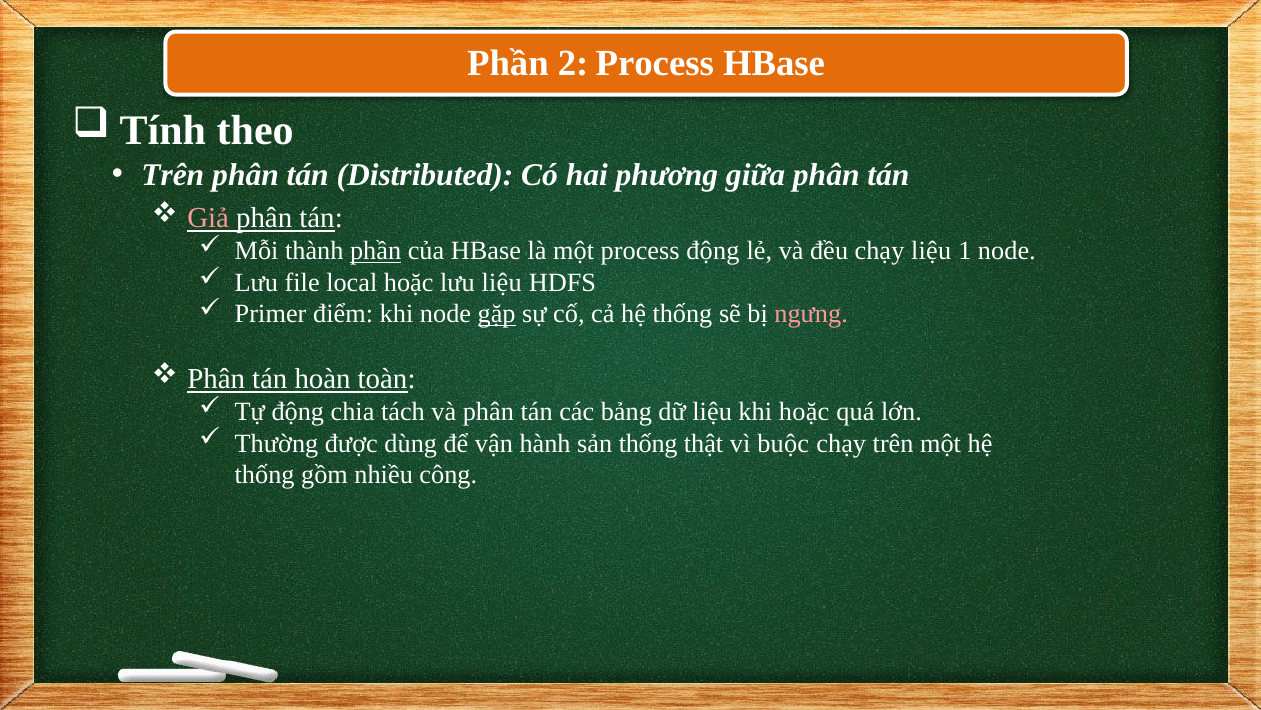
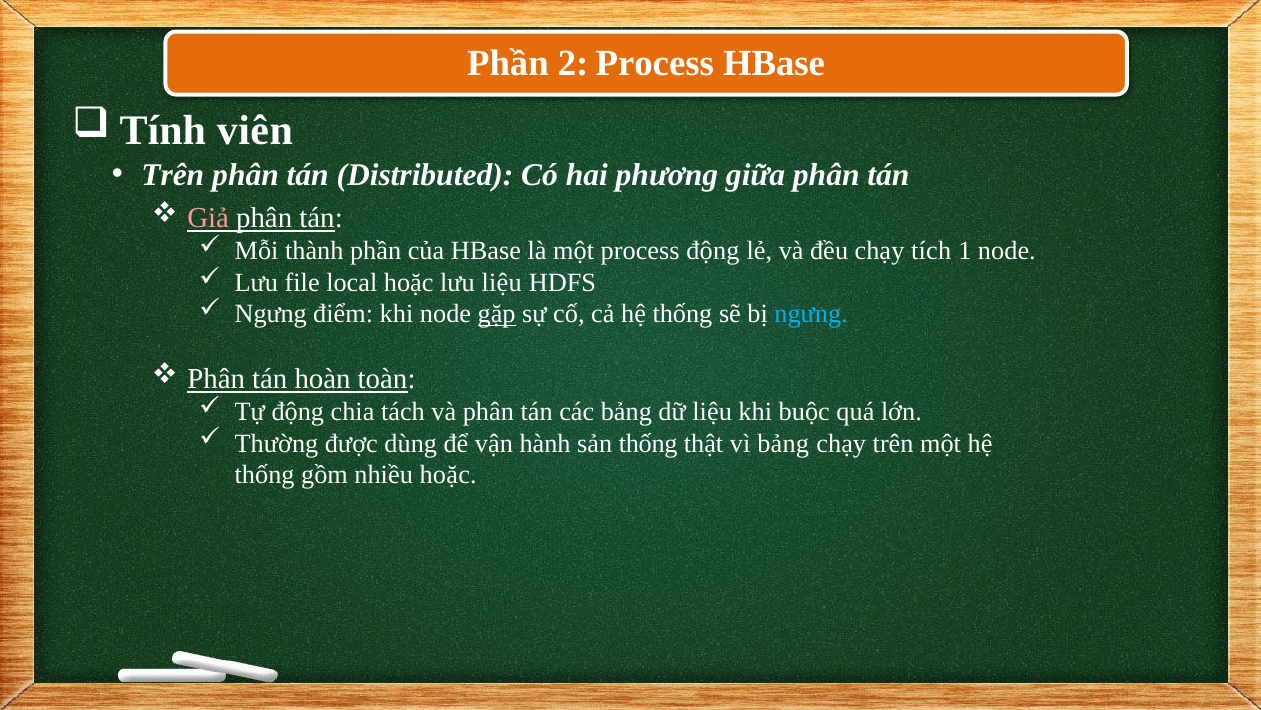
theo: theo -> viên (255, 130)
phần underline: present -> none (376, 251)
chạy liệu: liệu -> tích (931, 251)
Primer: Primer -> Ngưng (271, 314)
ngưng colour: pink -> light blue (811, 314)
khi hoặc: hoặc -> buộc (804, 412)
vì buộc: buộc -> bảng (783, 443)
nhiều công: công -> hoặc (448, 475)
